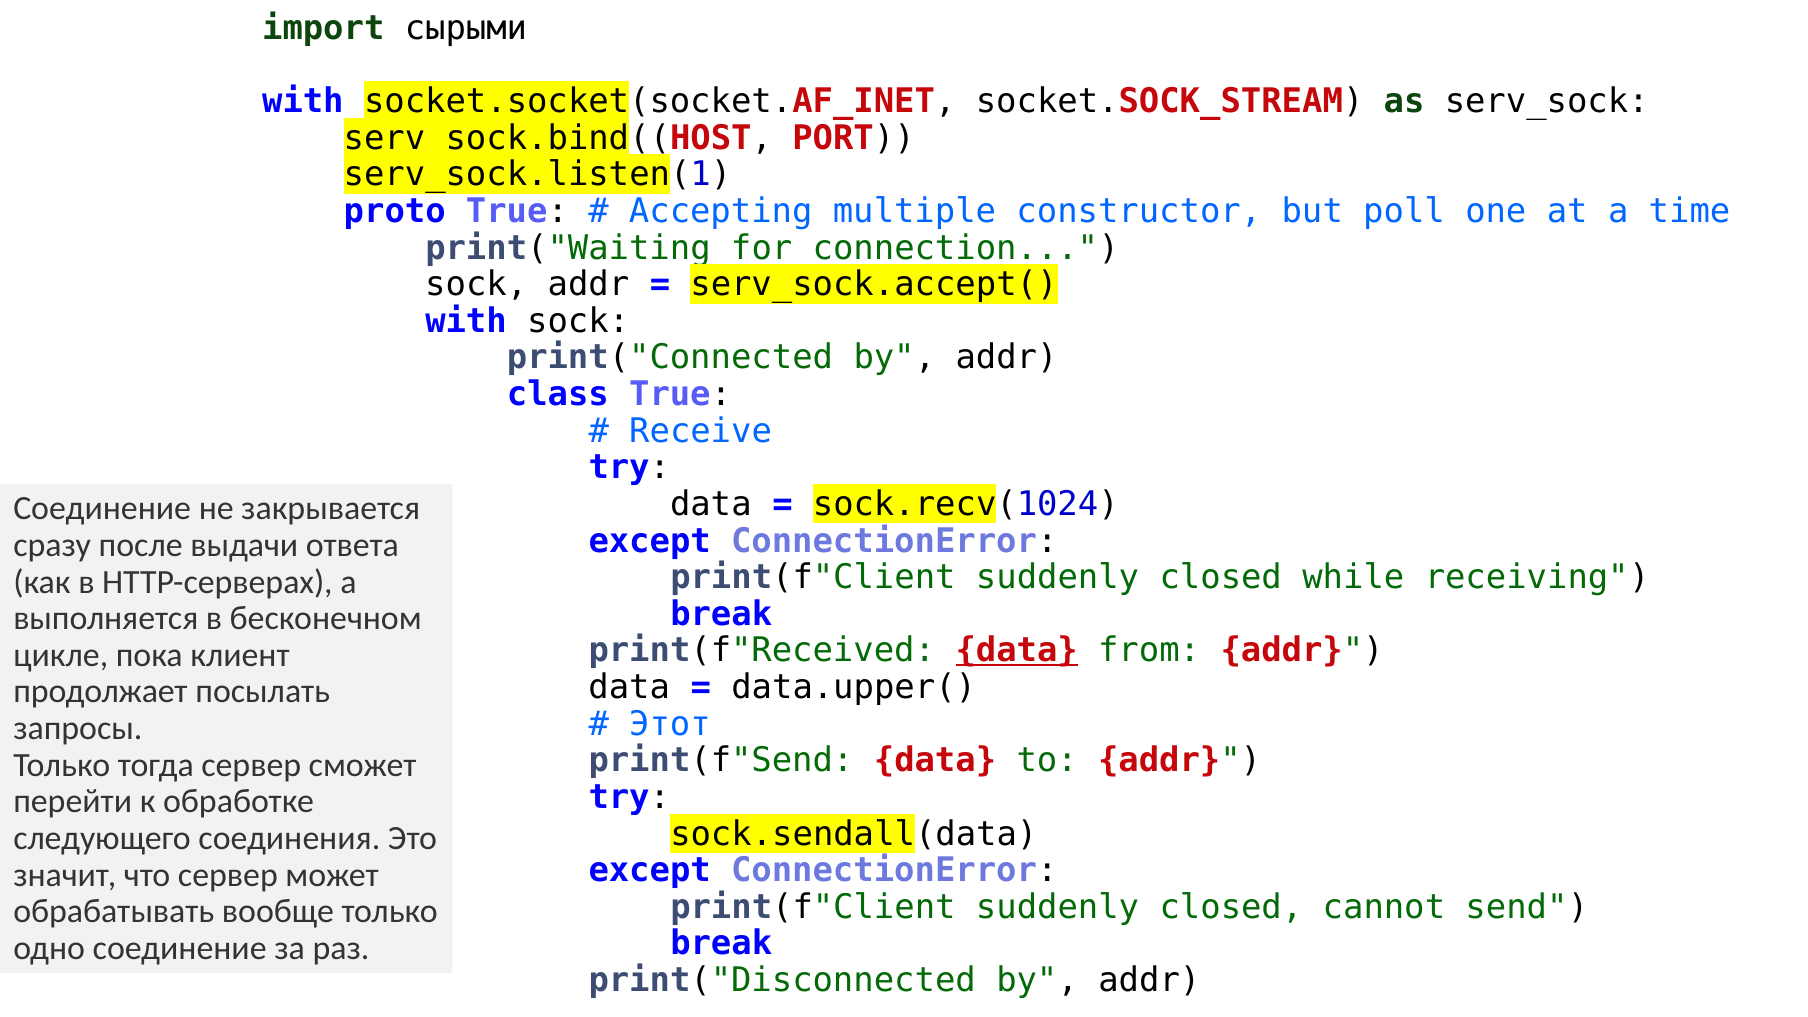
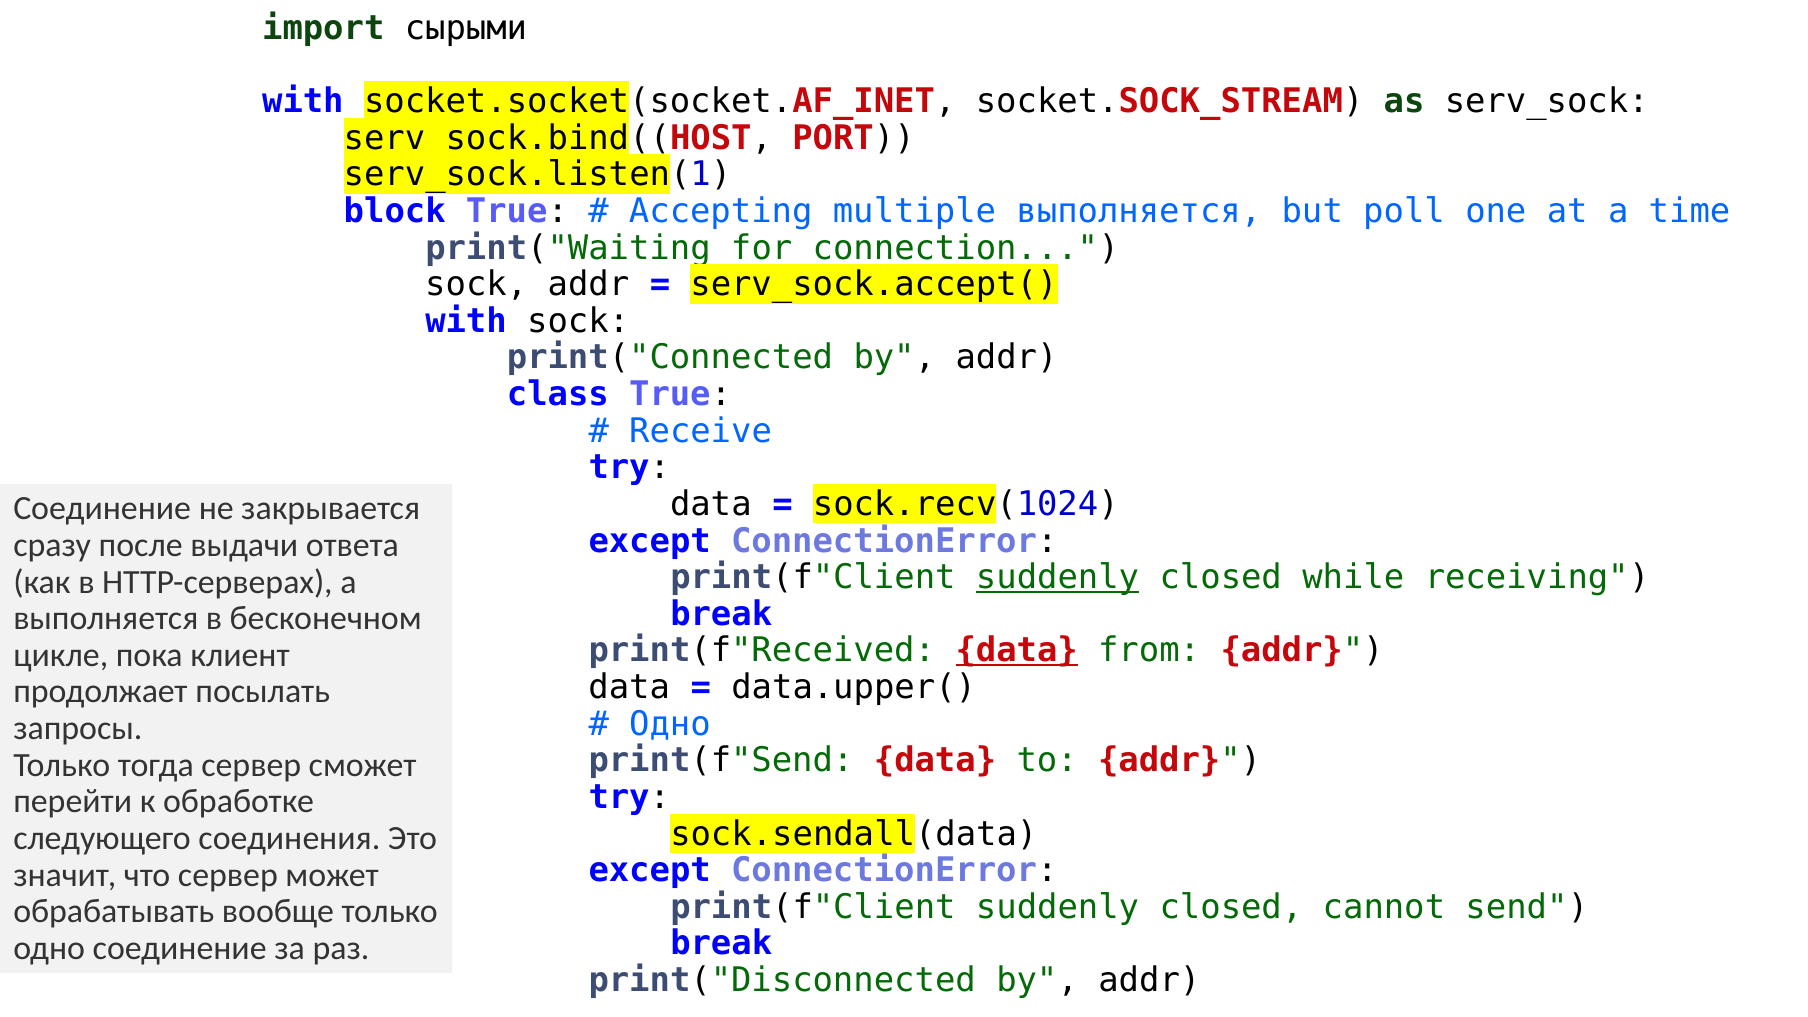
proto: proto -> block (395, 211)
multiple constructor: constructor -> выполняется (1139, 211)
suddenly underline: none -> present (1058, 577)
Этот: Этот -> Одно (670, 724)
